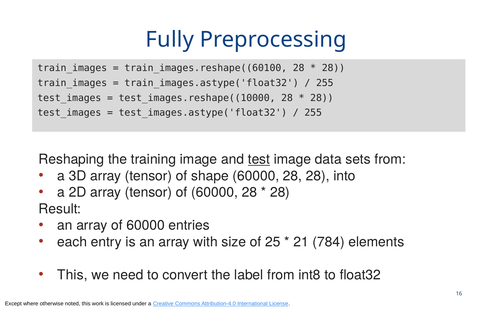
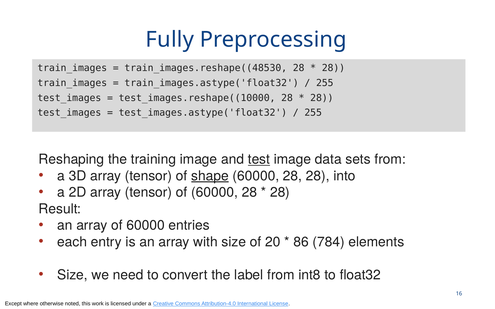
train_images.reshape((60100: train_images.reshape((60100 -> train_images.reshape((48530 (206, 68)
shape underline: none -> present (210, 176)
25: 25 -> 20 (273, 242)
21: 21 -> 86 (301, 242)
This: This -> Size (73, 275)
